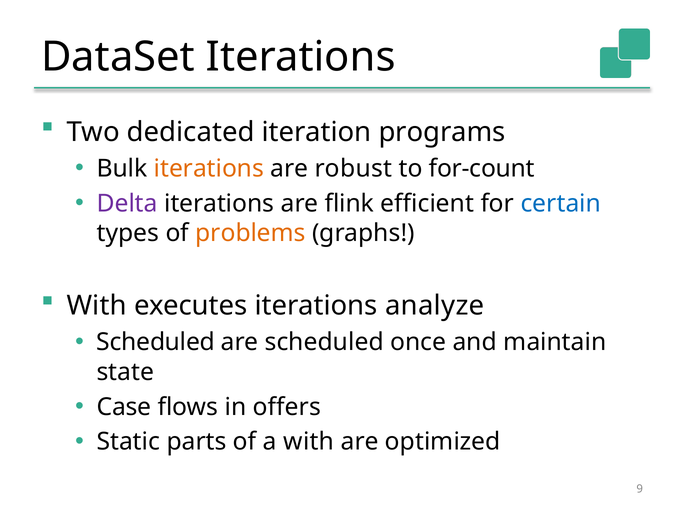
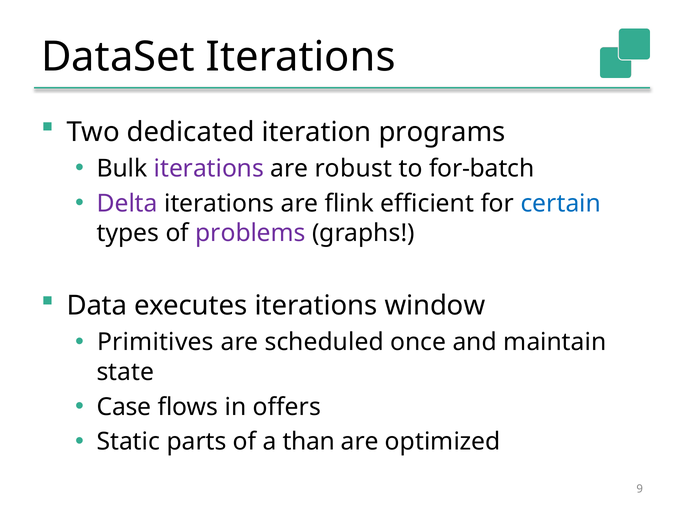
iterations colour: orange -> purple (209, 169)
for-count: for-count -> for-batch (482, 169)
problems colour: orange -> purple (251, 233)
With: With -> Data (97, 306)
analyze: analyze -> window (435, 306)
Scheduled: Scheduled -> Primitives (155, 342)
a with: with -> than (309, 442)
